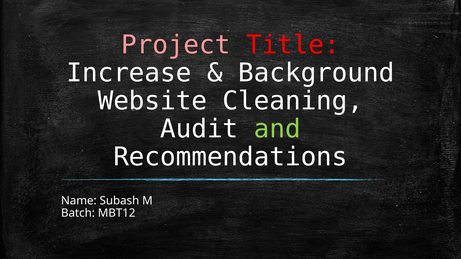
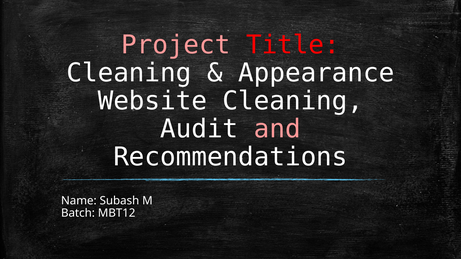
Increase: Increase -> Cleaning (129, 73)
Background: Background -> Appearance (316, 73)
and colour: light green -> pink (277, 129)
